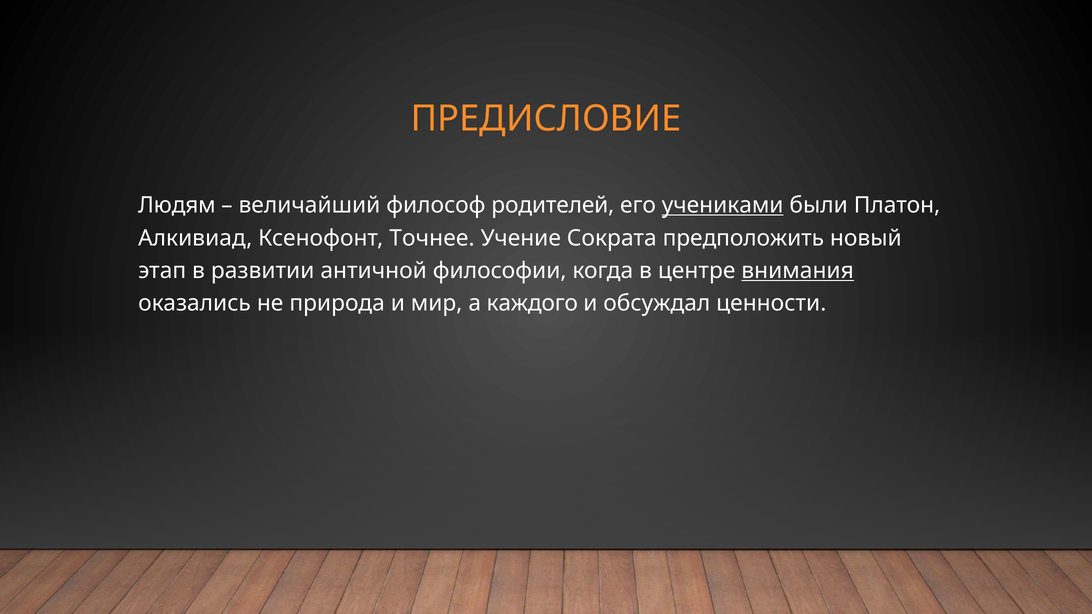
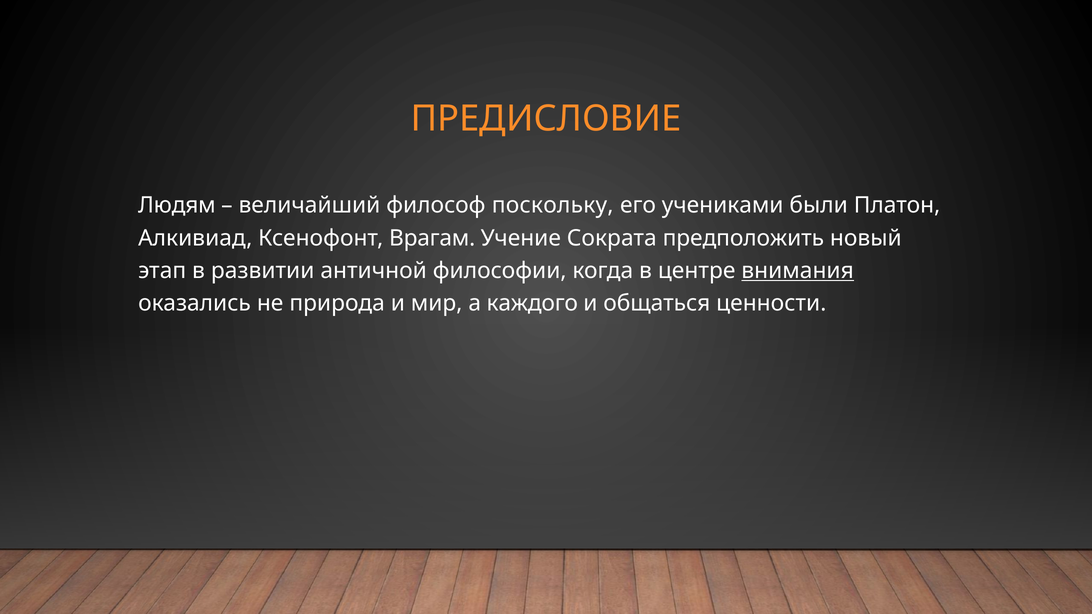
родителей: родителей -> поскольку (553, 205)
учениками underline: present -> none (723, 205)
Точнее: Точнее -> Врагам (432, 238)
обсуждал: обсуждал -> общаться (657, 304)
